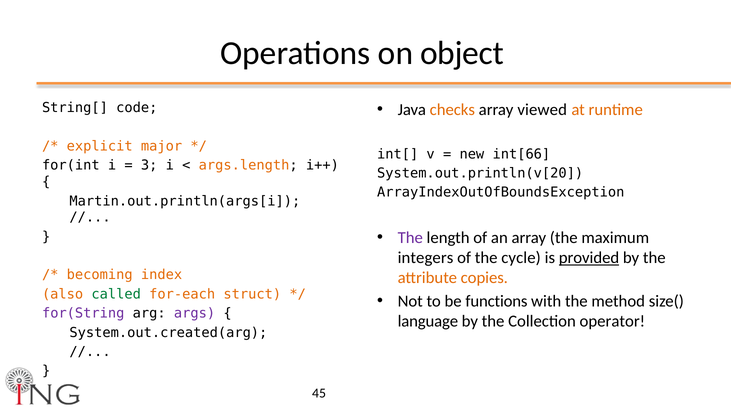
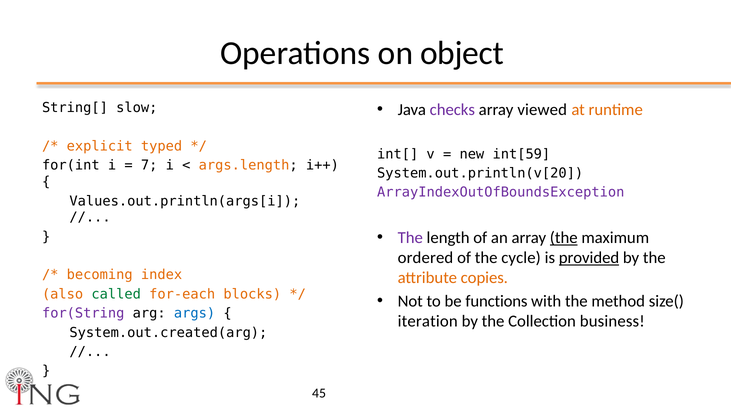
checks colour: orange -> purple (452, 110)
code: code -> slow (137, 108)
major: major -> typed (162, 146)
int[66: int[66 -> int[59 (521, 154)
3: 3 -> 7 (149, 165)
ArrayIndexOutOfBoundsException colour: black -> purple (501, 192)
Martin.out.println(args[i: Martin.out.println(args[i -> Values.out.println(args[i (185, 201)
the underline: none -> present (564, 238)
integers: integers -> ordered (425, 258)
struct: struct -> blocks (252, 294)
args colour: purple -> blue (195, 313)
language: language -> iteration (428, 321)
operator: operator -> business (612, 321)
